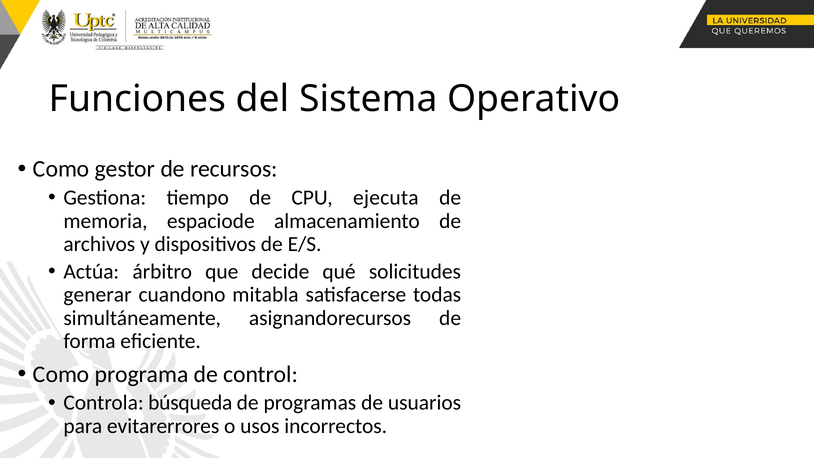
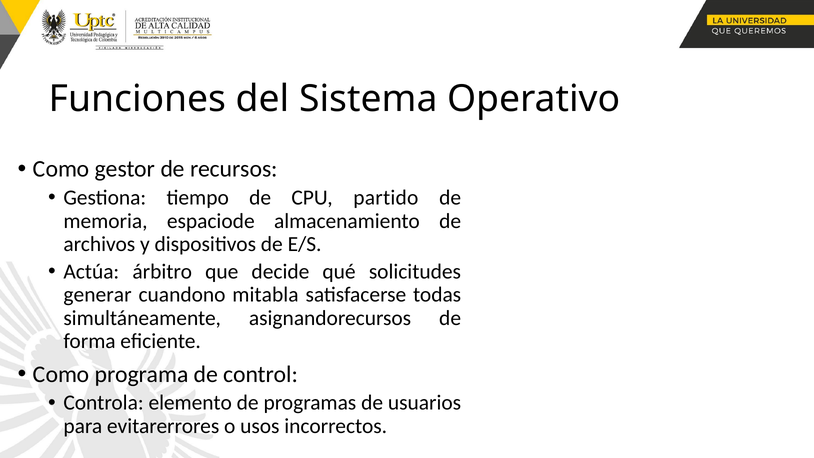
ejecuta: ejecuta -> partido (386, 198)
búsqueda: búsqueda -> elemento (190, 403)
